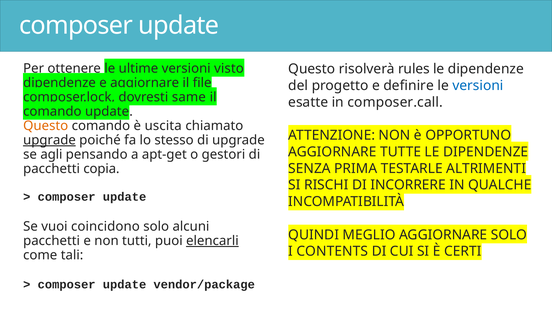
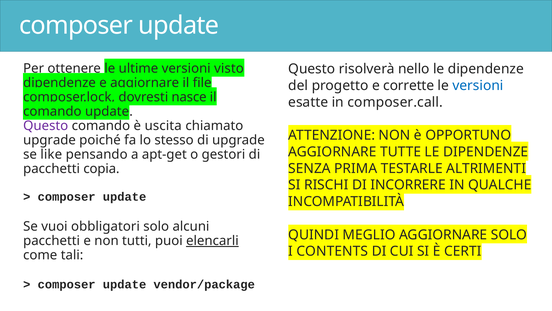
rules: rules -> nello (414, 69)
definire: definire -> corrette (409, 85)
same: same -> nasce (189, 97)
Questo colour: orange -> purple (46, 126)
upgrade underline: present -> none (50, 140)
agli: agli -> like (51, 154)
coincidono: coincidono -> obbligatori (105, 226)
